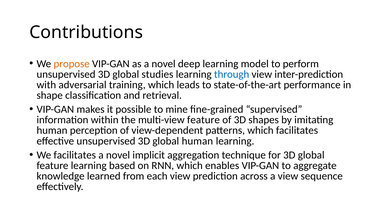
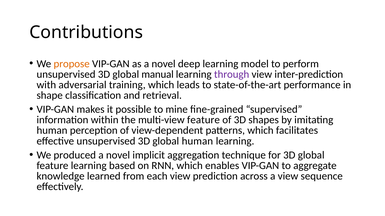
studies: studies -> manual (158, 74)
through colour: blue -> purple (232, 74)
We facilitates: facilitates -> produced (75, 155)
